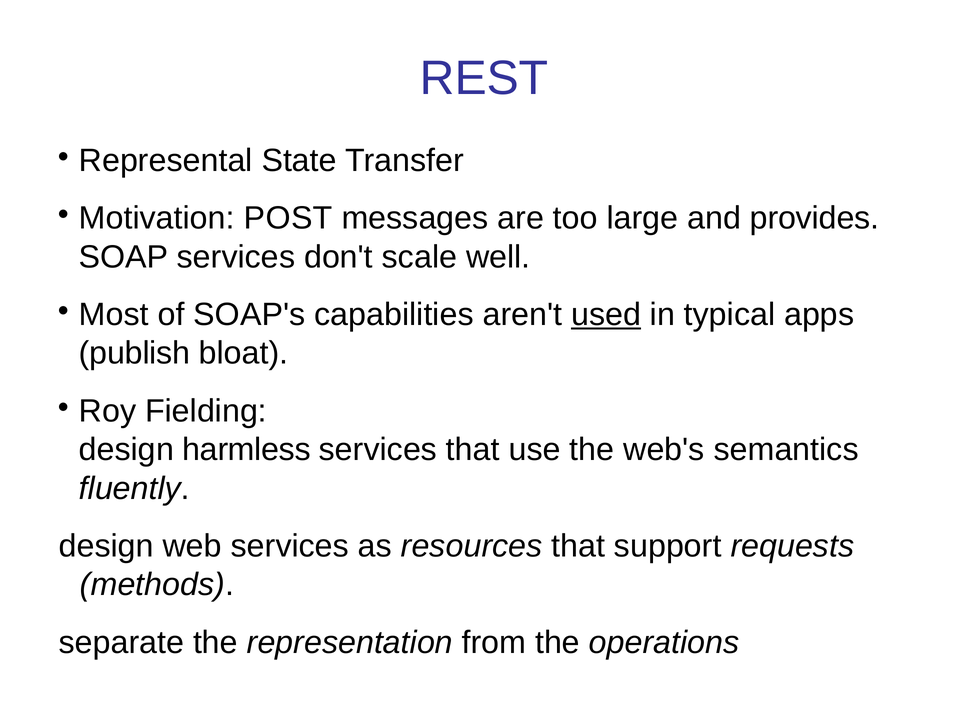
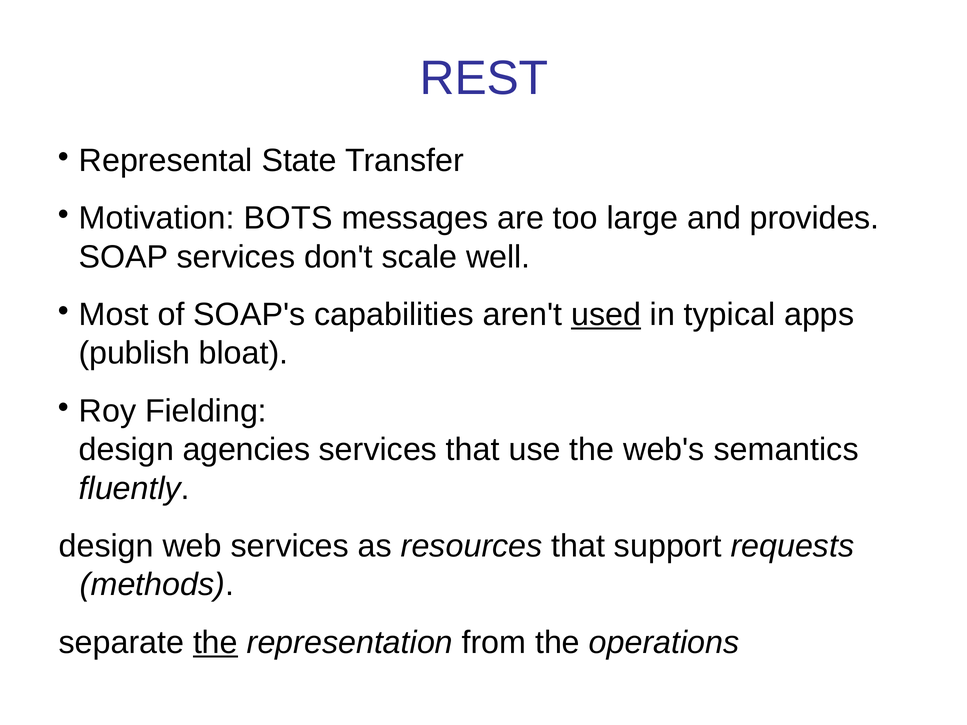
POST: POST -> BOTS (288, 218)
harmless: harmless -> agencies (247, 450)
the underline: none -> present (215, 643)
